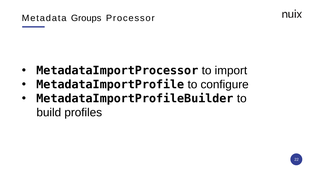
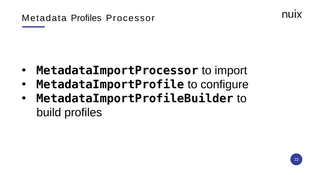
Metadata Groups: Groups -> Profiles (86, 18)
